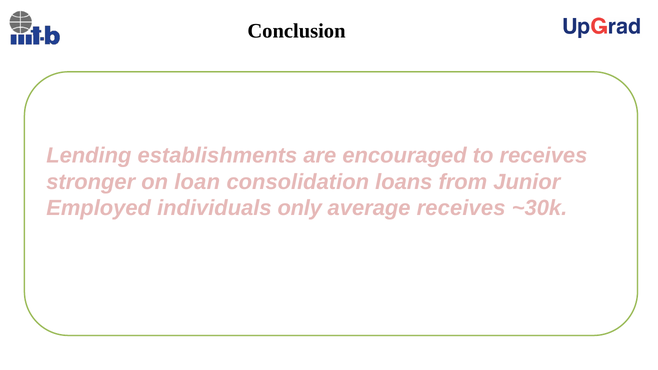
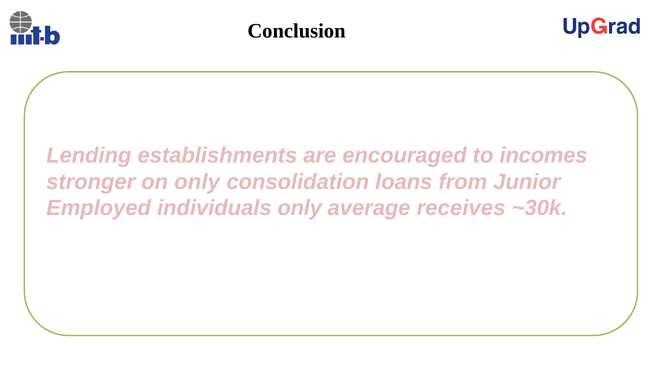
to receives: receives -> incomes (544, 156)
on loan: loan -> only (197, 182)
